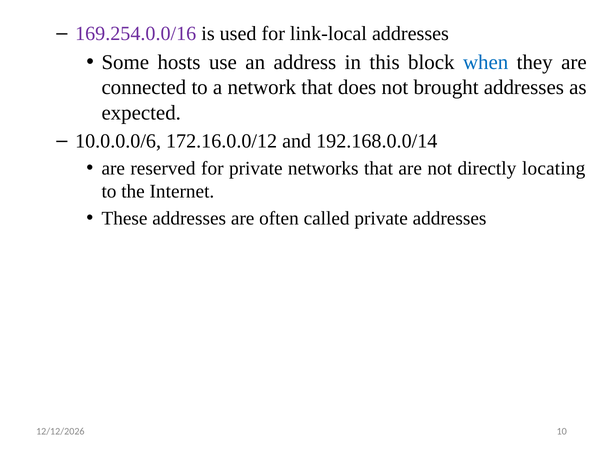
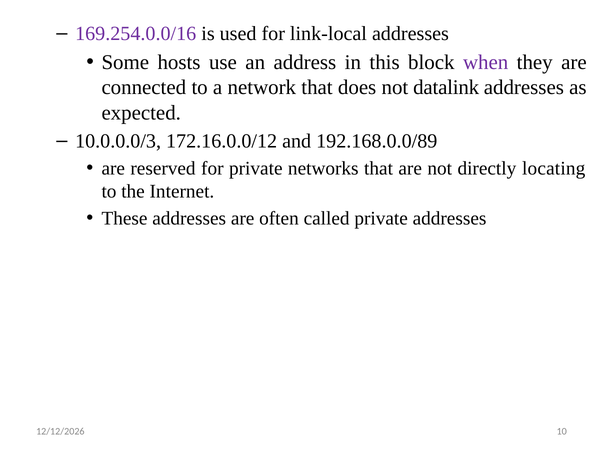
when colour: blue -> purple (486, 62)
brought: brought -> datalink (446, 88)
10.0.0.0/6: 10.0.0.0/6 -> 10.0.0.0/3 (118, 141)
192.168.0.0/14: 192.168.0.0/14 -> 192.168.0.0/89 (377, 141)
